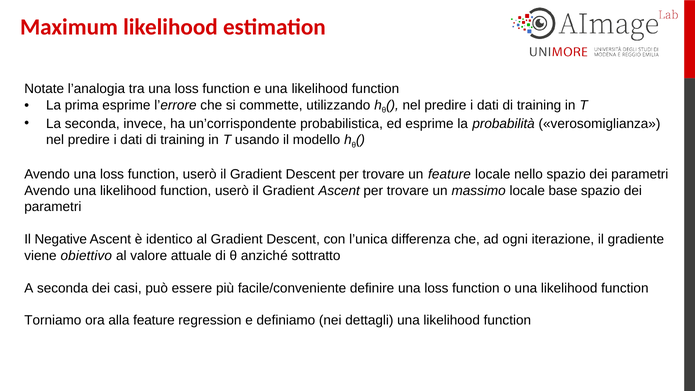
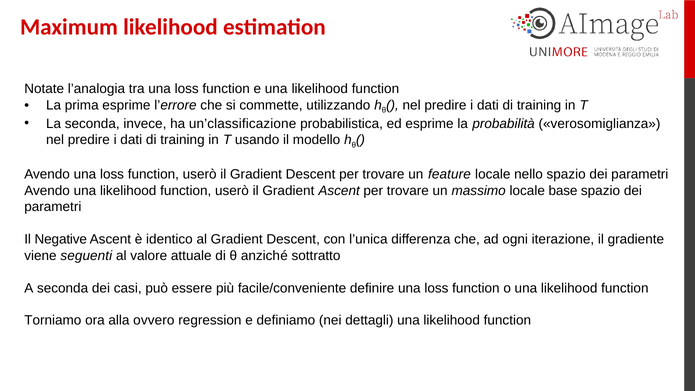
un’corrispondente: un’corrispondente -> un’classificazione (243, 124)
obiettivo: obiettivo -> seguenti (86, 256)
alla feature: feature -> ovvero (154, 320)
